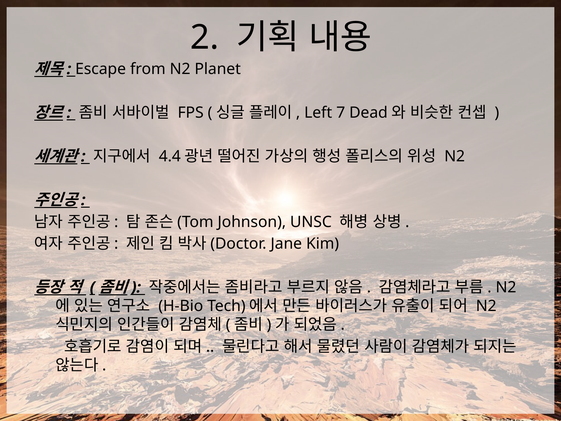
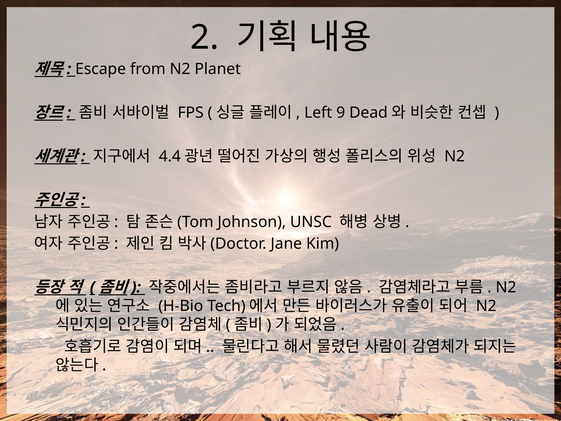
7: 7 -> 9 (341, 113)
